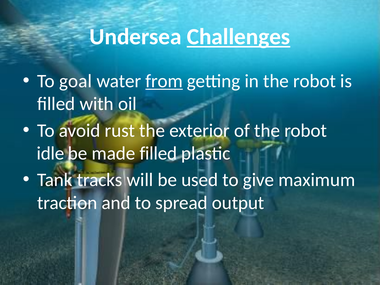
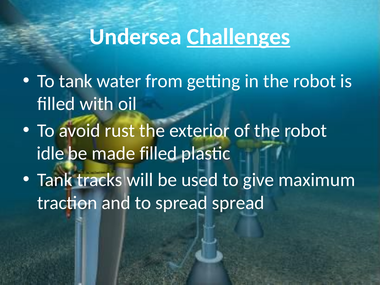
To goal: goal -> tank (76, 81)
from underline: present -> none (164, 81)
spread output: output -> spread (238, 203)
